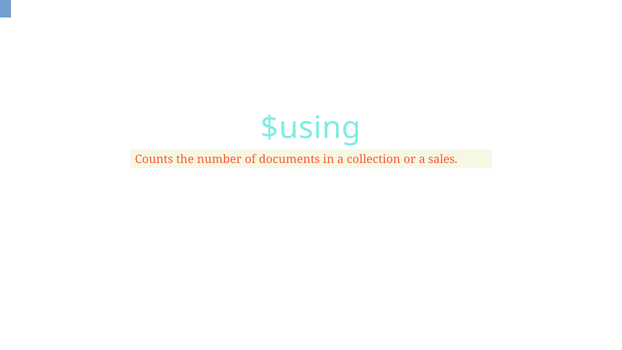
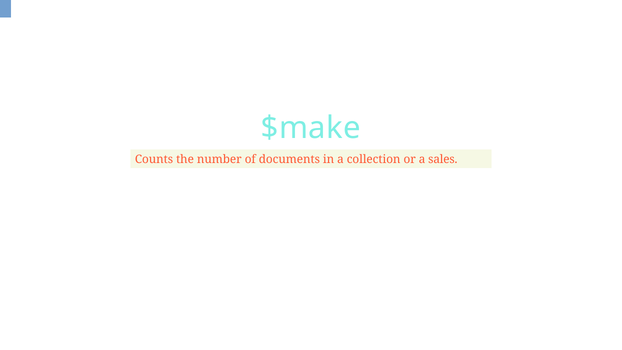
$using: $using -> $make (311, 128)
